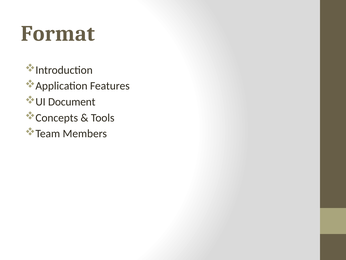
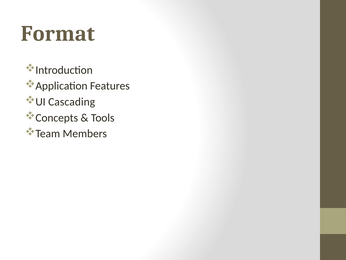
Document: Document -> Cascading (72, 102)
